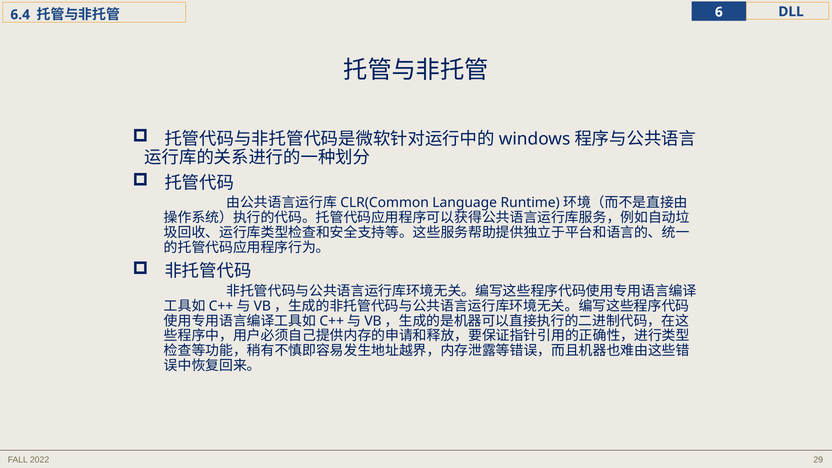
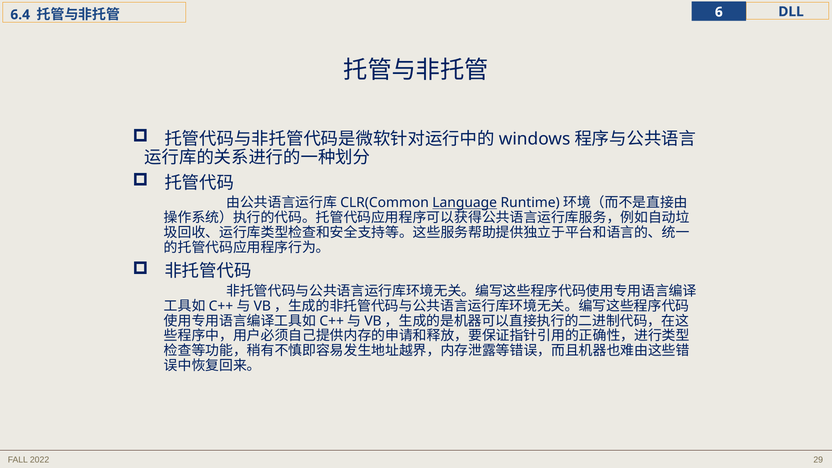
Language underline: none -> present (465, 203)
